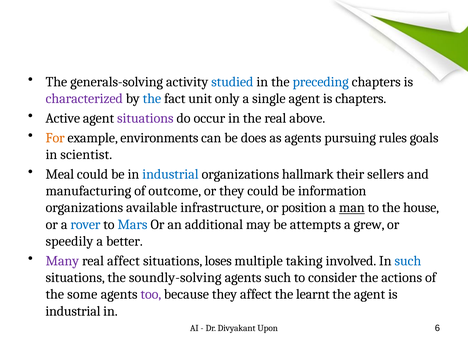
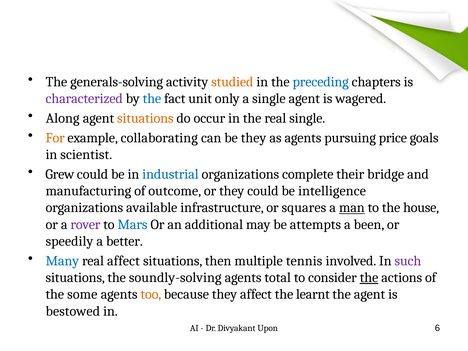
studied colour: blue -> orange (232, 82)
is chapters: chapters -> wagered (361, 99)
Active: Active -> Along (63, 118)
situations colour: purple -> orange (145, 118)
real above: above -> single (307, 118)
environments: environments -> collaborating (159, 138)
be does: does -> they (254, 138)
rules: rules -> price (393, 138)
Meal: Meal -> Grew (60, 174)
hallmark: hallmark -> complete (308, 174)
sellers: sellers -> bridge (386, 174)
information: information -> intelligence (332, 191)
position: position -> squares (304, 208)
rover colour: blue -> purple (85, 224)
grew: grew -> been (369, 224)
Many colour: purple -> blue (62, 261)
loses: loses -> then (218, 261)
taking: taking -> tennis (304, 261)
such colour: blue -> purple (408, 261)
agents such: such -> total (278, 278)
the underline: none -> present (369, 278)
too colour: purple -> orange (151, 294)
industrial: industrial -> bestowed (73, 311)
